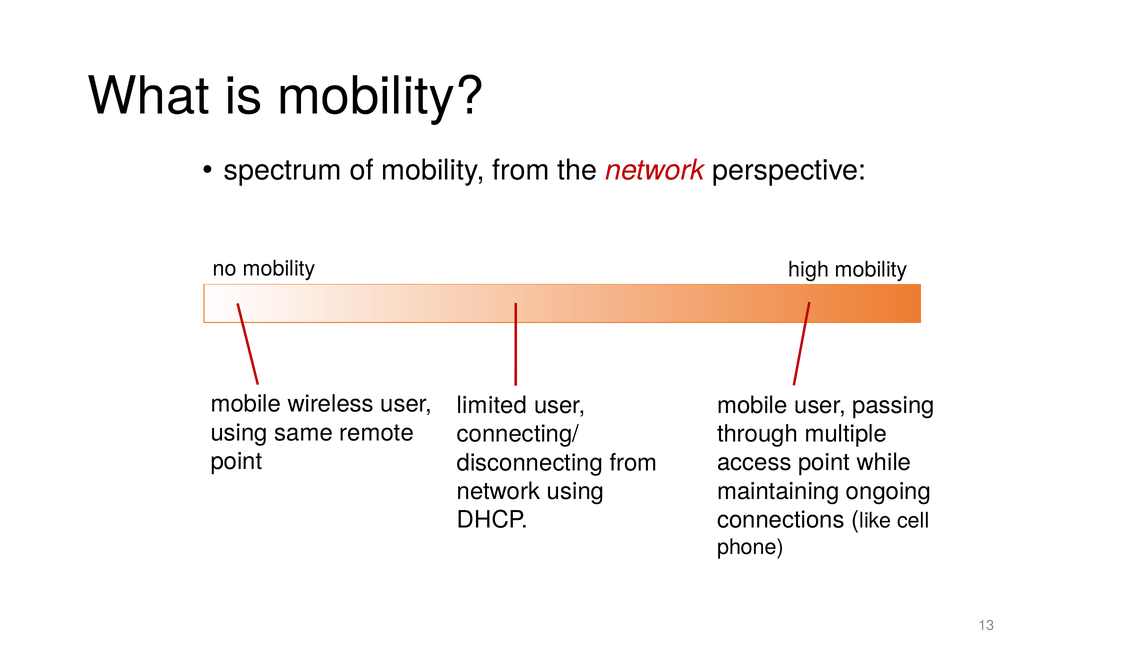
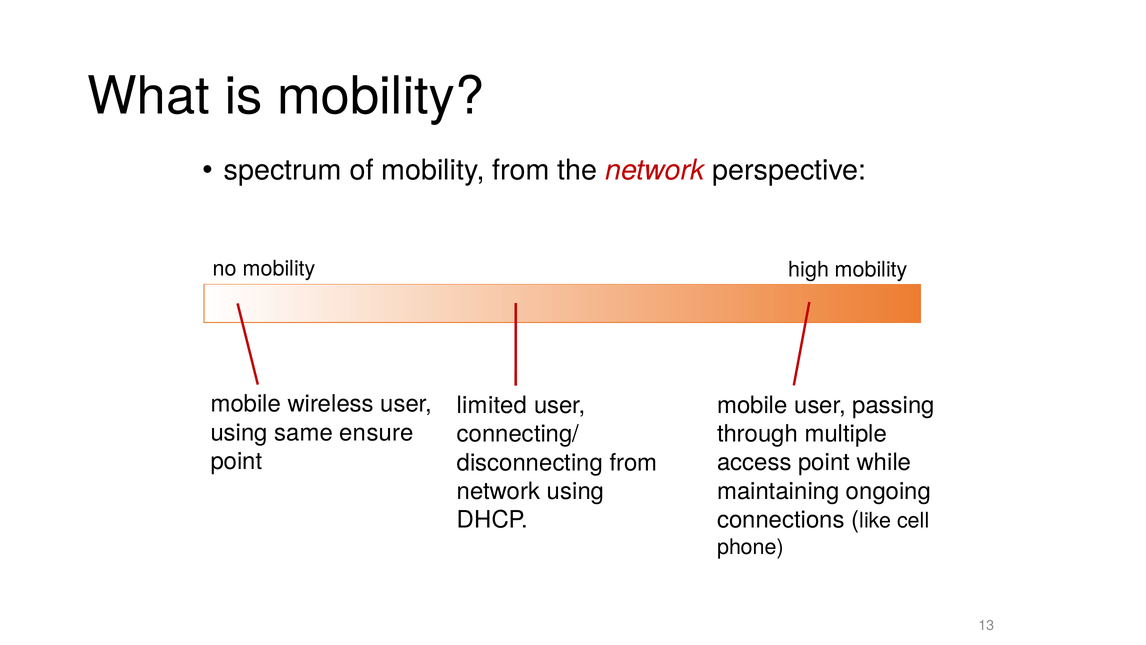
remote: remote -> ensure (377, 433)
